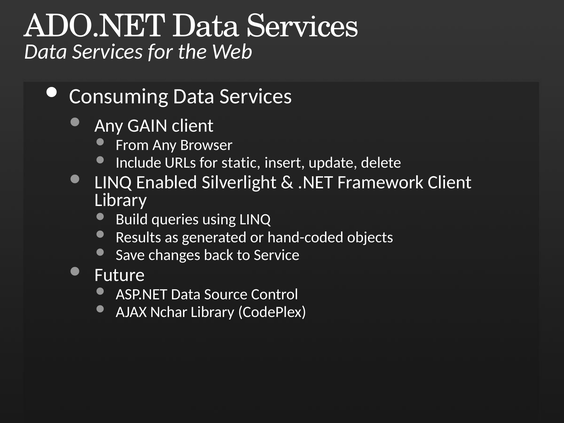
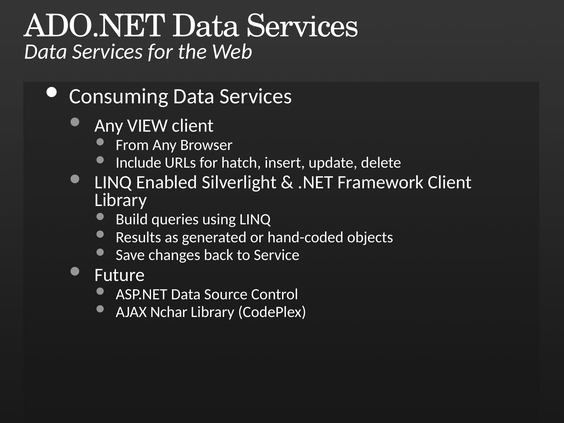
GAIN: GAIN -> VIEW (148, 125)
static: static -> hatch (241, 163)
